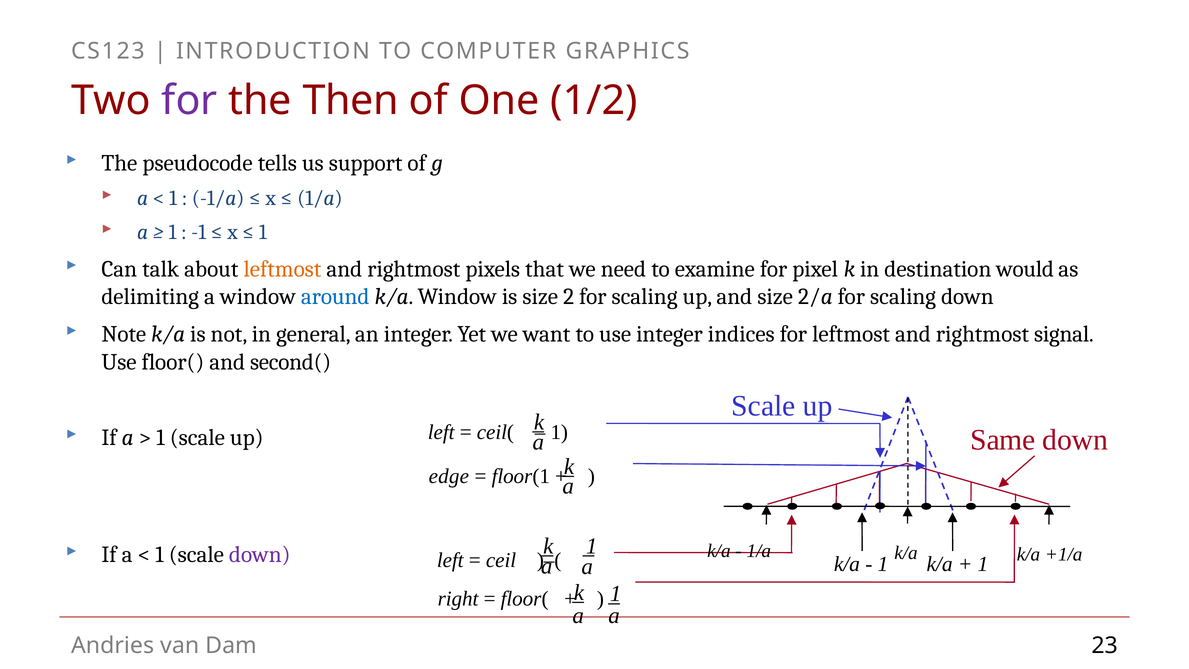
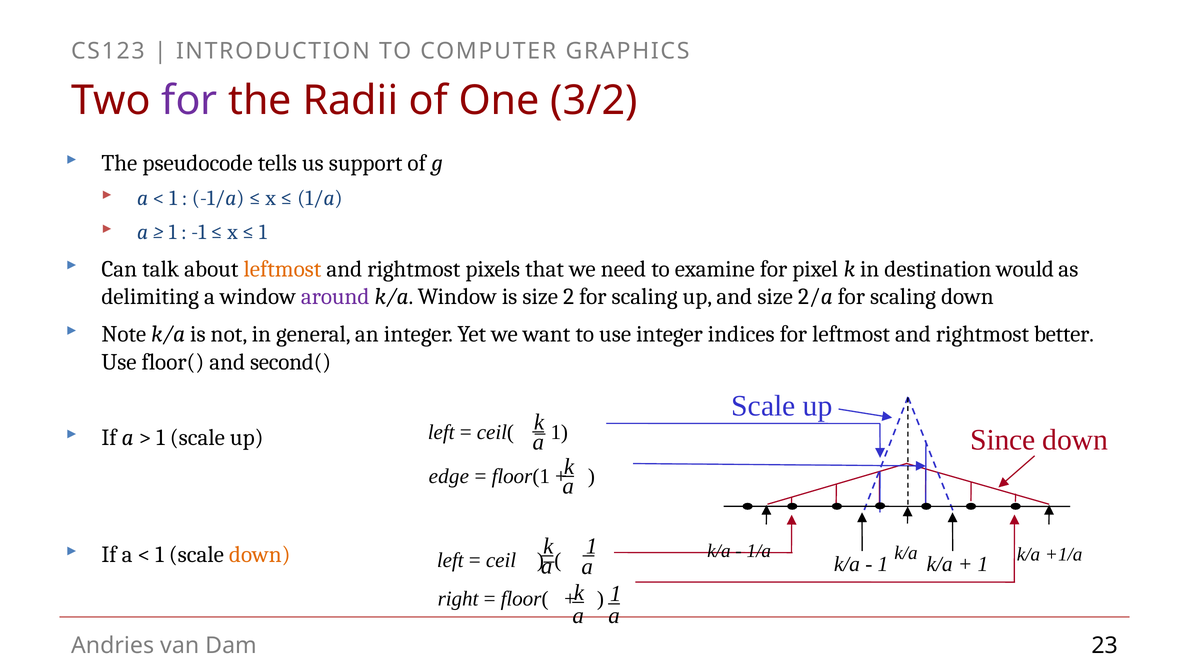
Then: Then -> Radii (350, 100)
1/2: 1/2 -> 3/2 (594, 100)
around colour: blue -> purple (335, 297)
signal: signal -> better (1064, 334)
Same: Same -> Since (1003, 440)
down colour: purple -> orange (260, 554)
